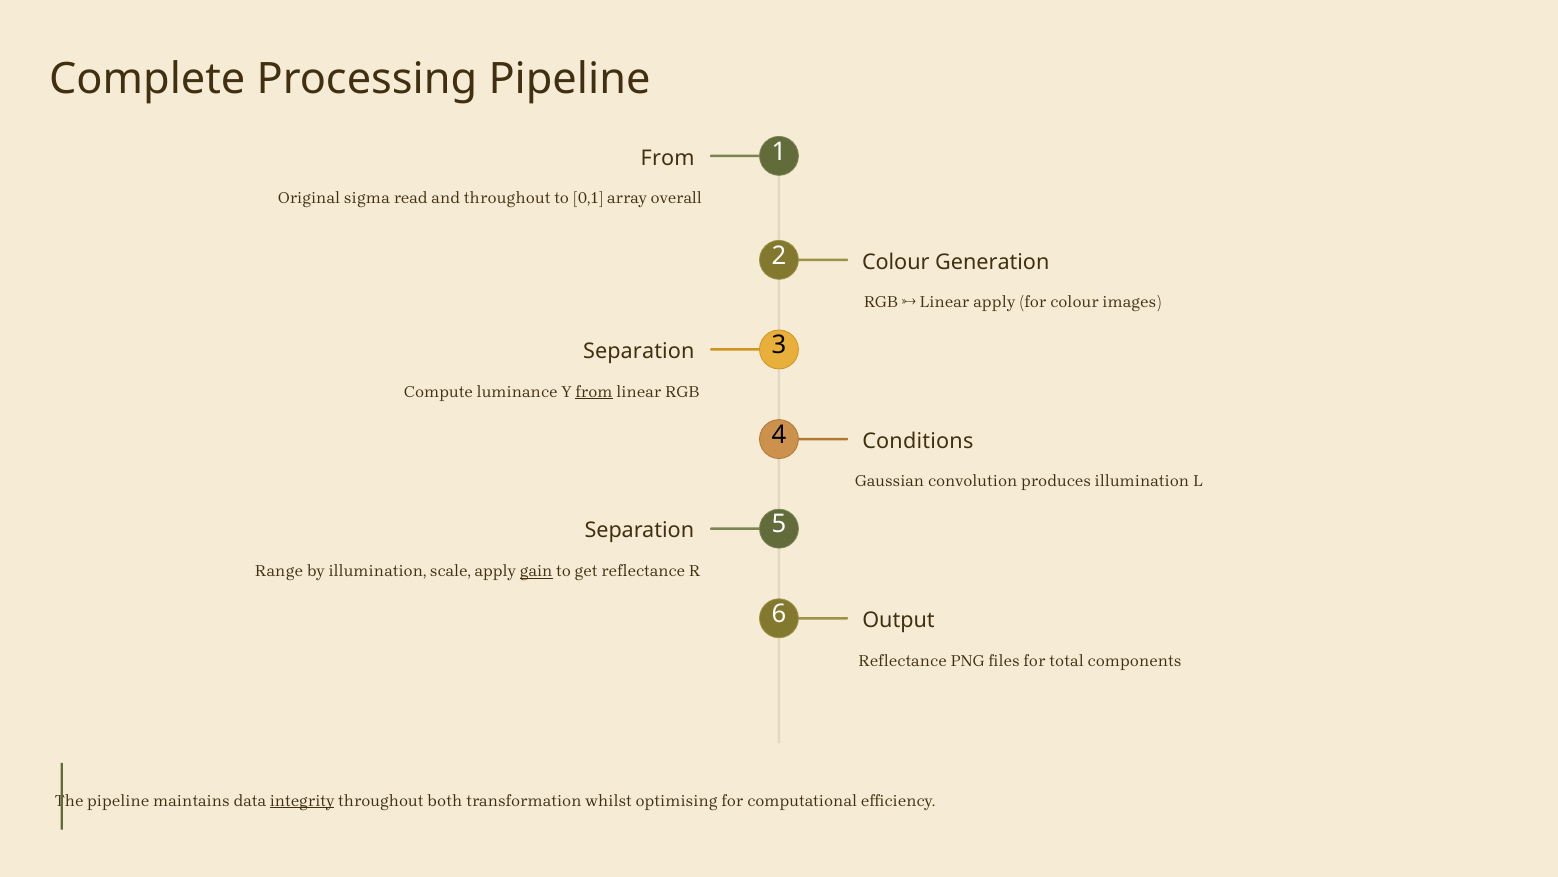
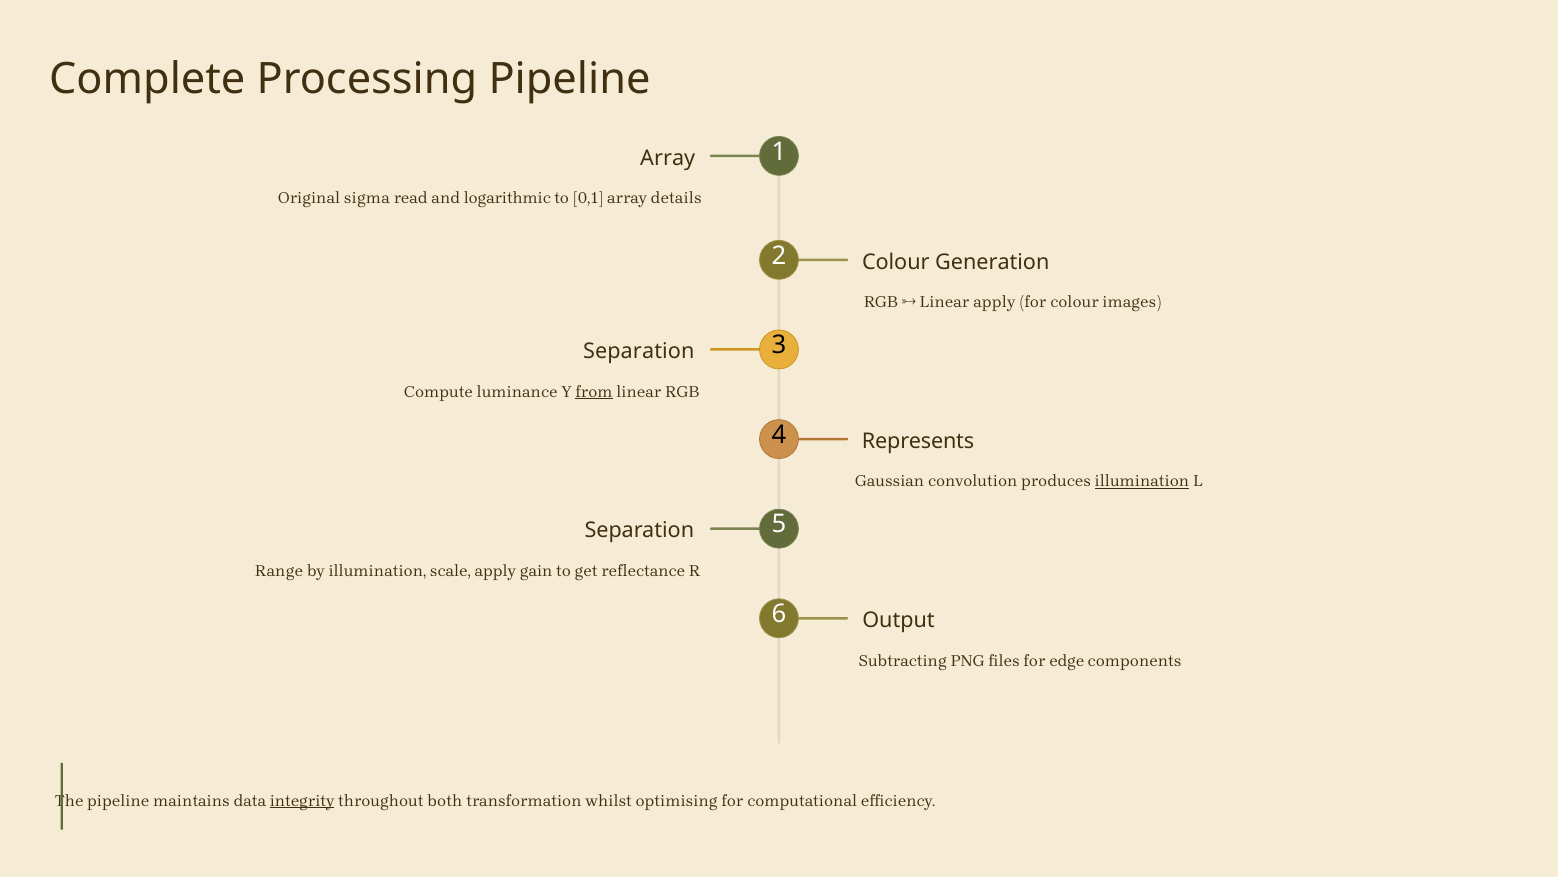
From: From -> Array (668, 158)
and throughout: throughout -> logarithmic (507, 198)
overall: overall -> details (676, 198)
Conditions: Conditions -> Represents (918, 441)
illumination underline: none -> present (1142, 481)
gain underline: present -> none (536, 571)
Reflectance: Reflectance -> Subtracting (903, 660)
total: total -> edge (1067, 660)
